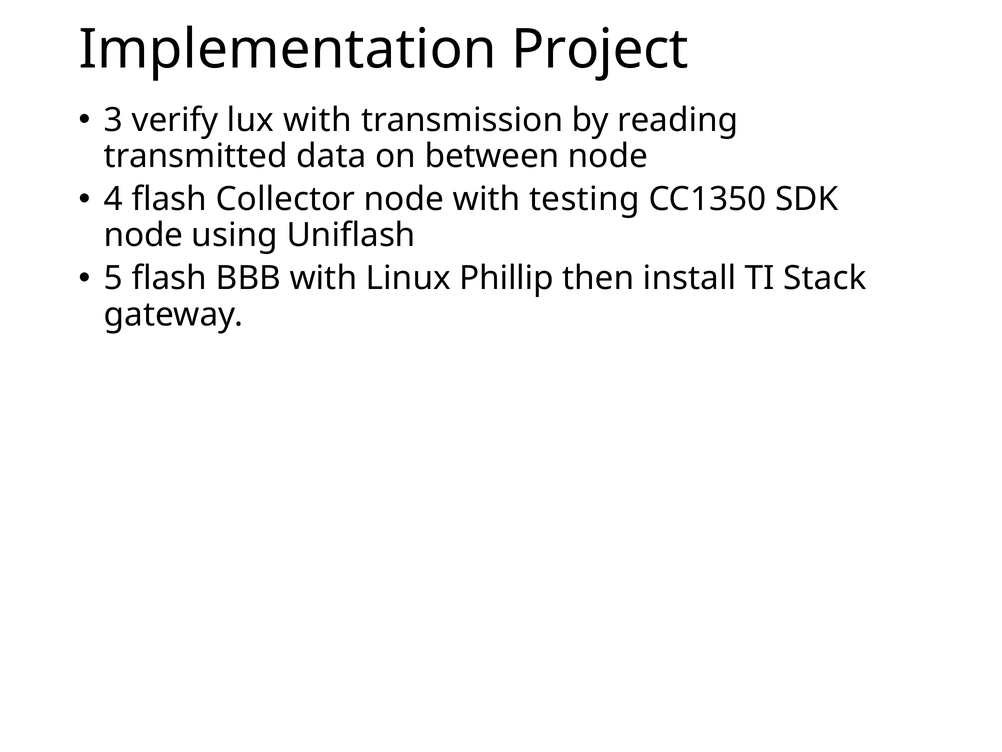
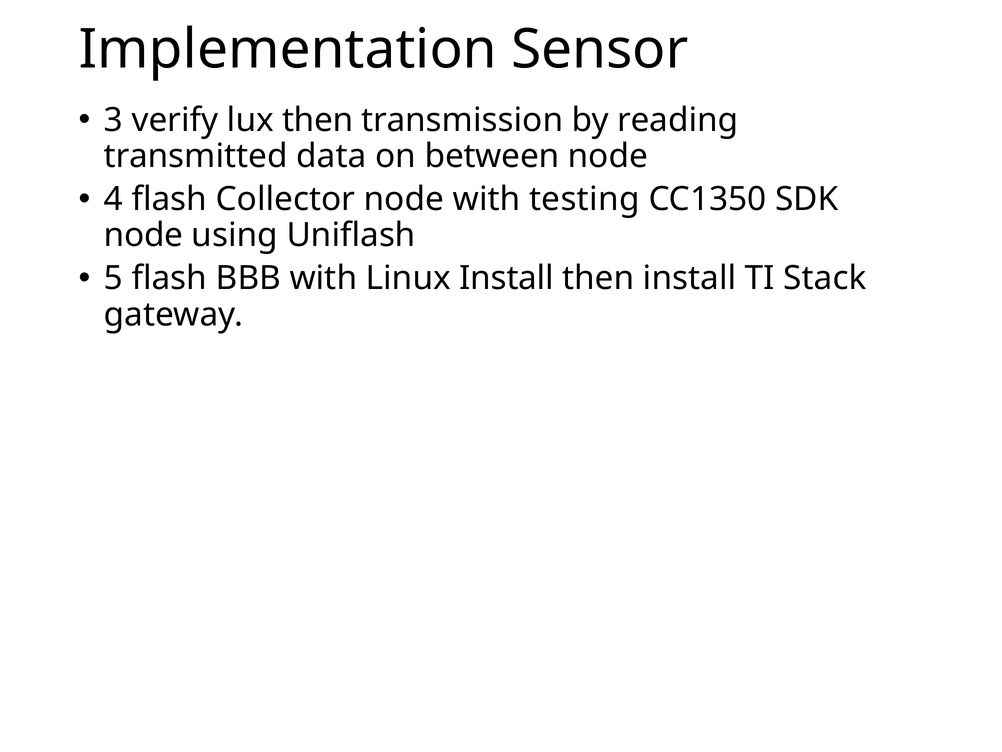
Project: Project -> Sensor (600, 49)
lux with: with -> then (318, 120)
Linux Phillip: Phillip -> Install (507, 278)
